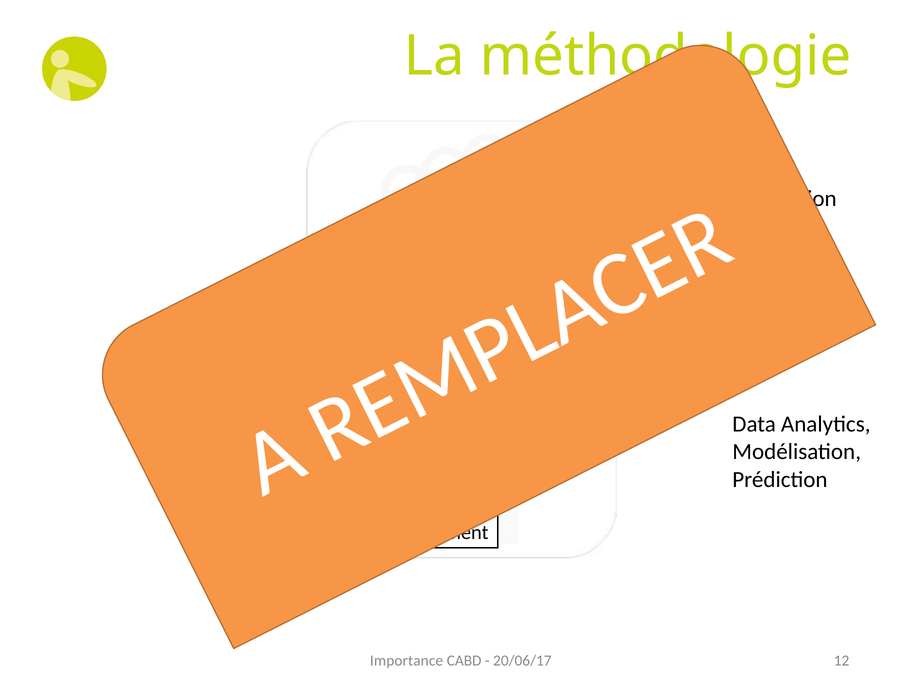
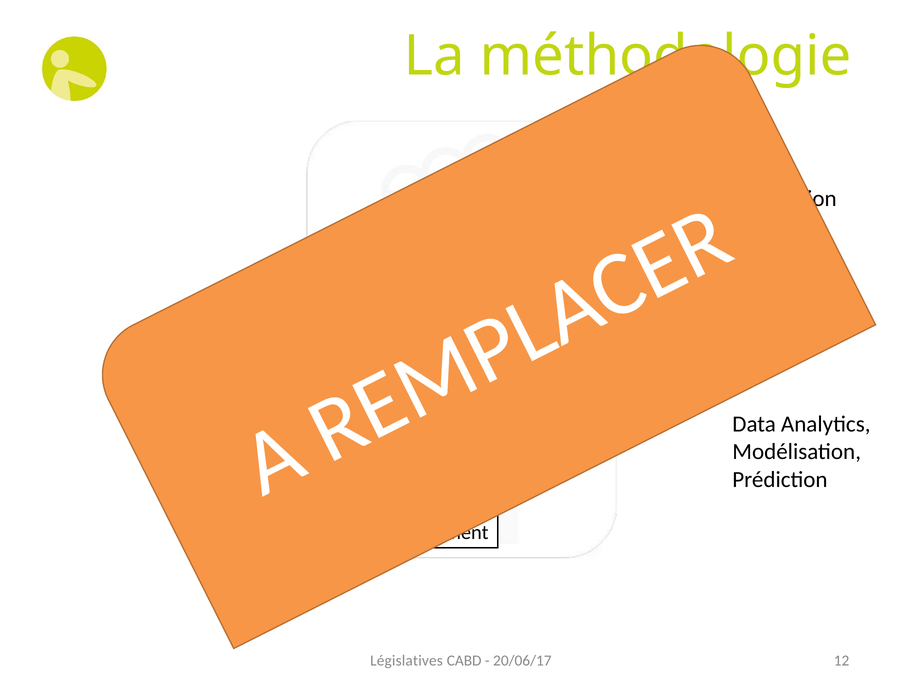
Importance: Importance -> Législatives (407, 660)
